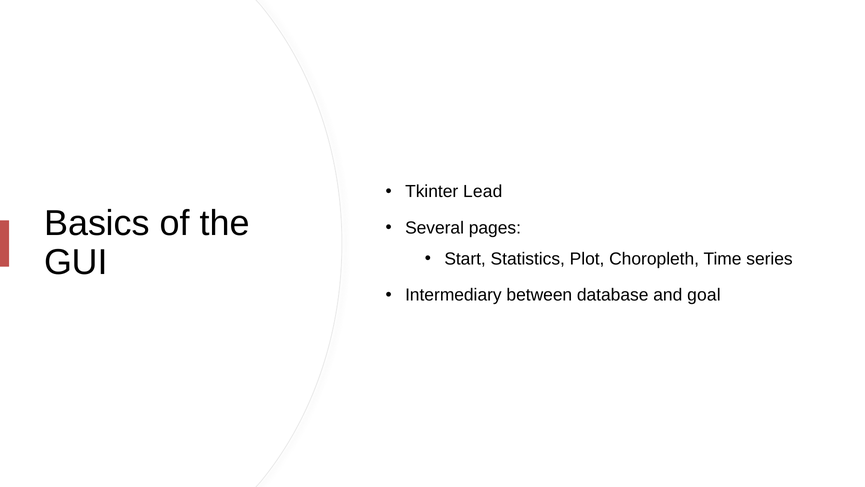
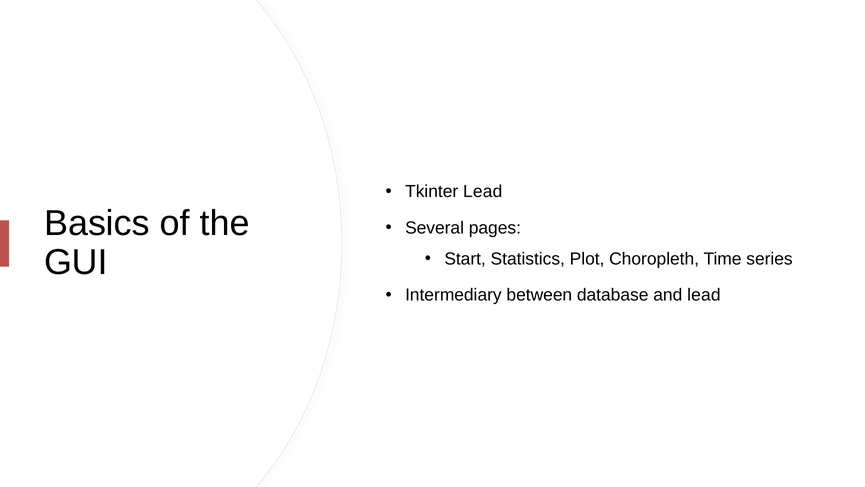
and goal: goal -> lead (704, 295)
